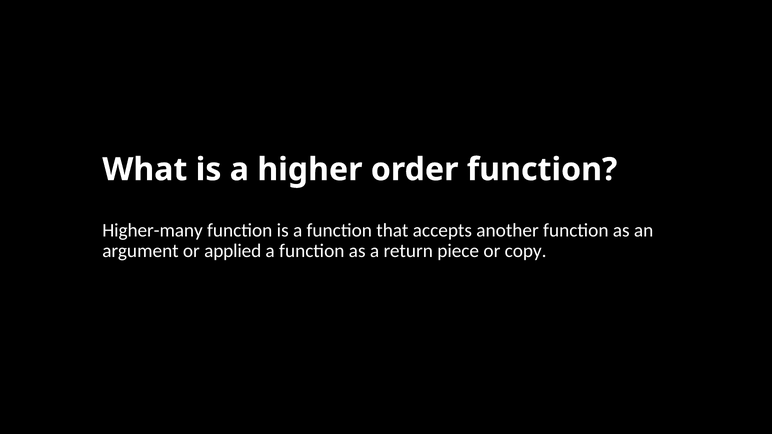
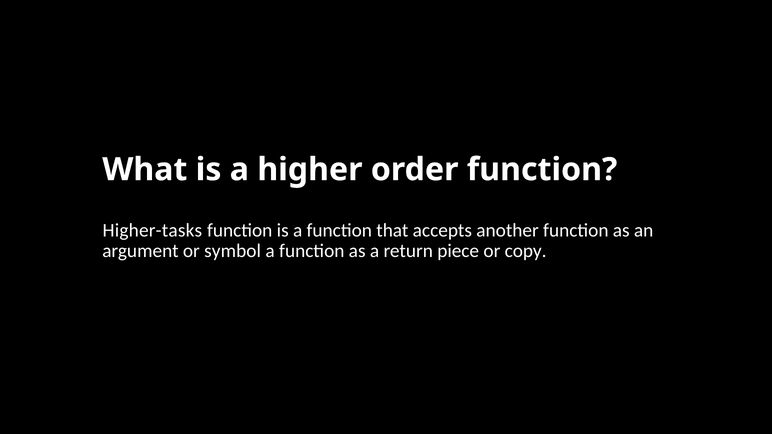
Higher-many: Higher-many -> Higher-tasks (152, 230)
applied: applied -> symbol (233, 251)
